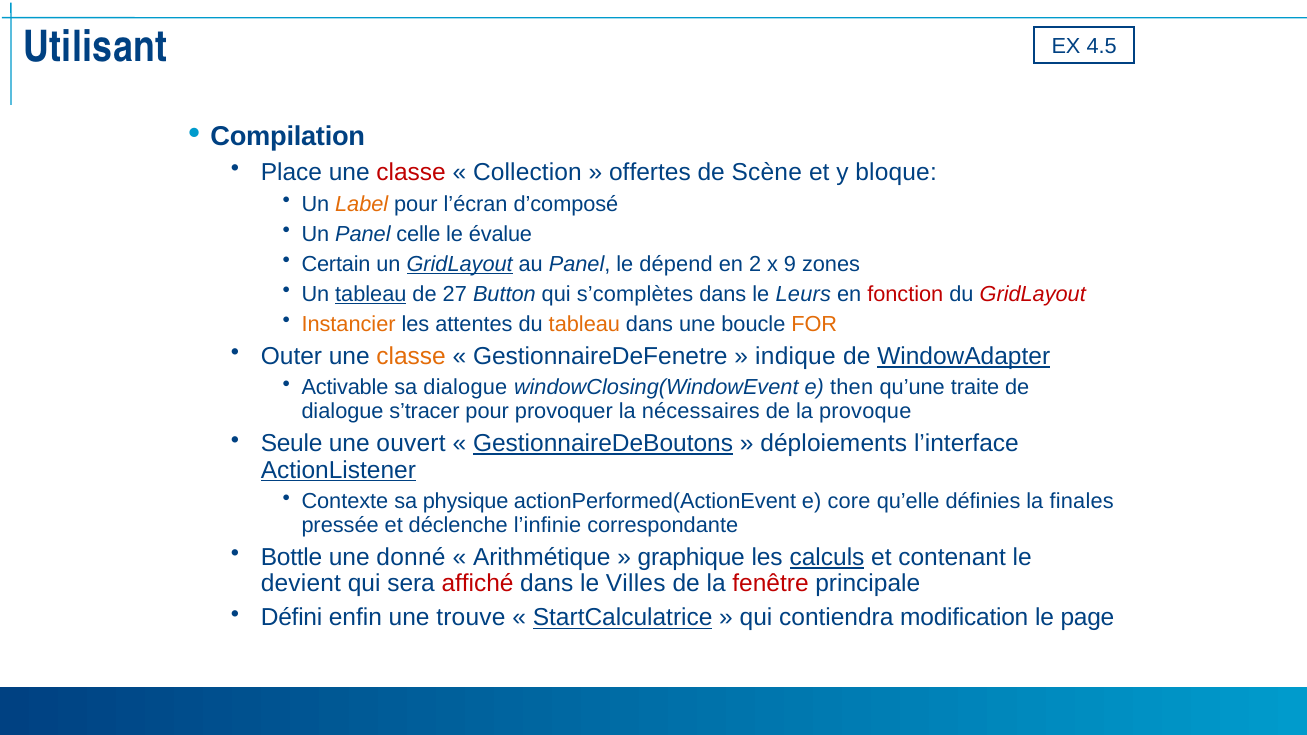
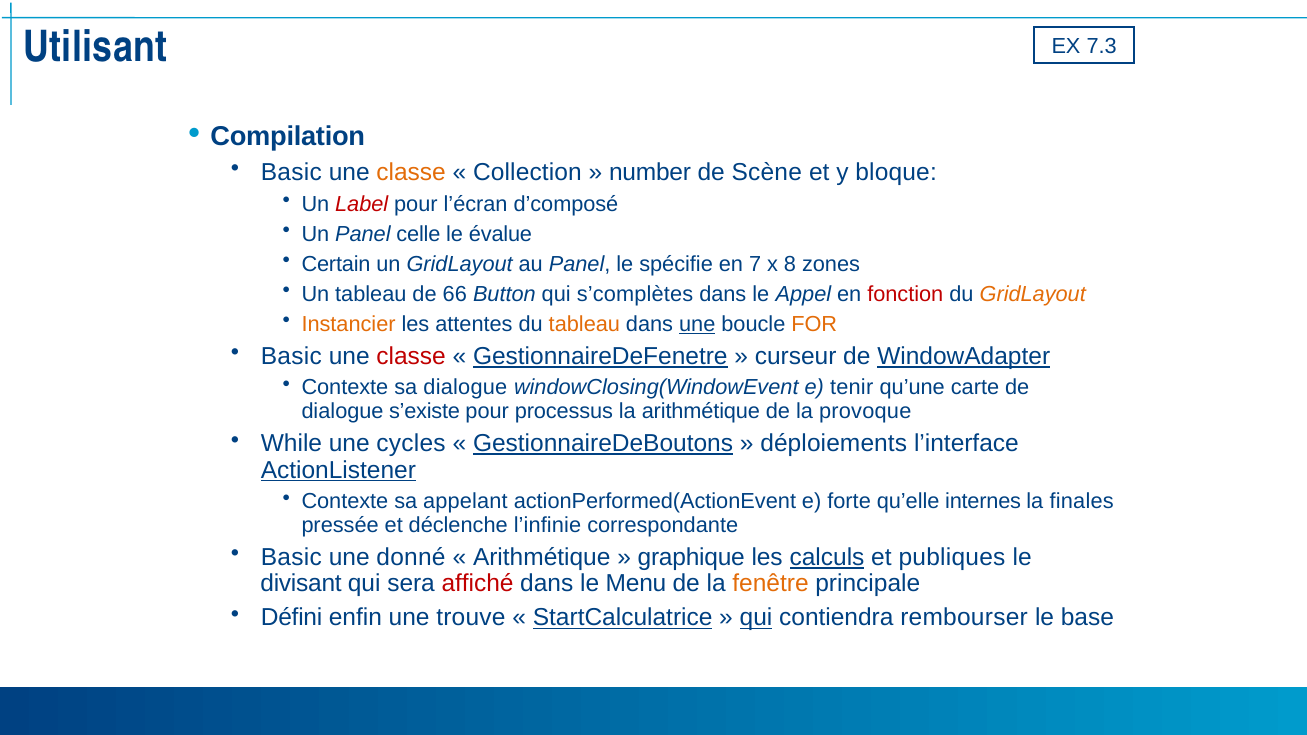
4.5: 4.5 -> 7.3 (1102, 46)
Place: Place -> Basic (291, 172)
classe colour: red -> orange (411, 172)
offertes: offertes -> number (650, 172)
Label colour: orange -> red (362, 204)
GridLayout underline: present -> none (460, 264)
dépend: dépend -> spécifie (676, 264)
2: 2 -> 7 (755, 264)
9: 9 -> 8 (790, 264)
tableau underline: present -> none (371, 294)
27: 27 -> 66 (455, 294)
Leurs: Leurs -> Appel (803, 294)
GridLayout colour: red -> orange (1033, 294)
une underline: none -> present (697, 324)
Outer: Outer -> Basic (291, 356)
classe colour: orange -> red (411, 356)
GestionnaireDeFenetre underline: none -> present (600, 356)
indique: indique -> curseur (796, 356)
Activable: Activable -> Contexte (345, 388)
then: then -> tenir (852, 388)
traite: traite -> carte (975, 388)
s’tracer: s’tracer -> s’existe (425, 411)
provoquer: provoquer -> processus (564, 411)
la nécessaires: nécessaires -> arithmétique (701, 411)
Seule: Seule -> While (291, 444)
ouvert: ouvert -> cycles (411, 444)
physique: physique -> appelant (465, 502)
core: core -> forte (849, 502)
définies: définies -> internes (983, 502)
Bottle: Bottle -> Basic (291, 558)
contenant: contenant -> publiques (952, 558)
devient: devient -> divisant (301, 584)
Villes: Villes -> Menu (636, 584)
fenêtre colour: red -> orange (771, 584)
qui underline: none -> present (756, 618)
modification: modification -> rembourser (964, 618)
page: page -> base (1087, 618)
